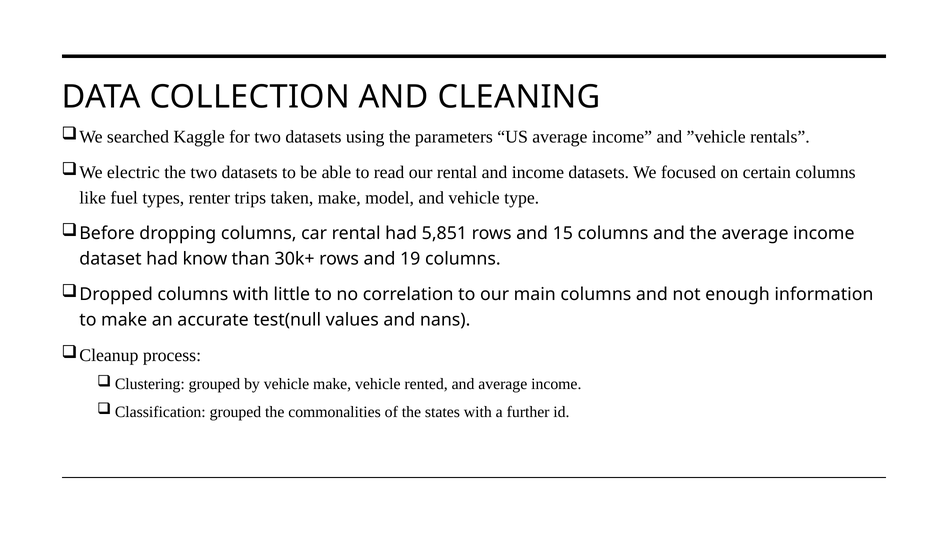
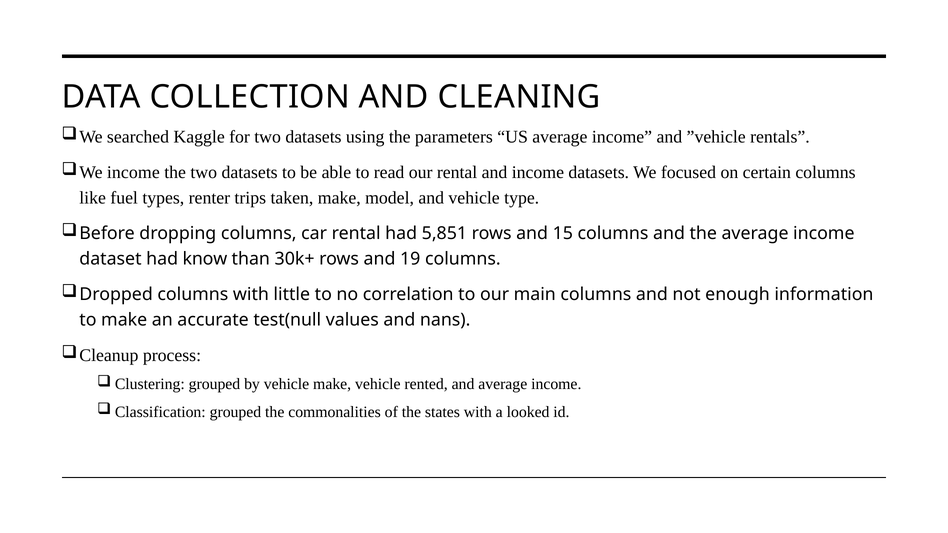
electric: electric -> income (133, 173)
further: further -> looked (528, 412)
